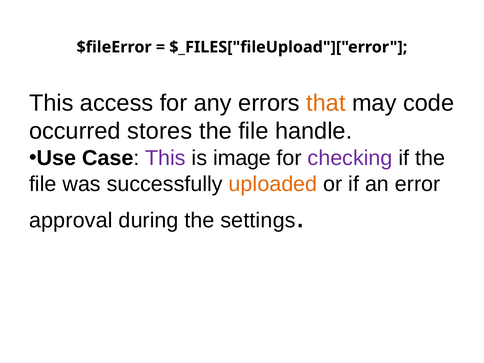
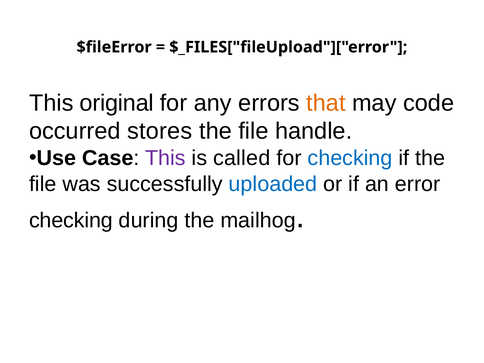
access: access -> original (117, 103)
image: image -> called (242, 158)
checking colour: purple -> blue (350, 158)
uploaded colour: orange -> blue (273, 184)
approval: approval -> checking (71, 220)
settings: settings -> mailhog (258, 220)
